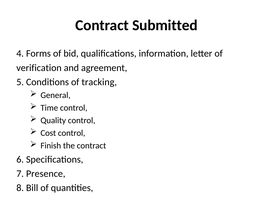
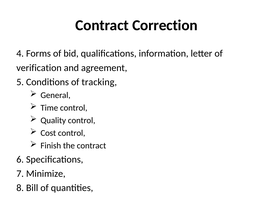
Submitted: Submitted -> Correction (165, 25)
Presence: Presence -> Minimize (46, 173)
